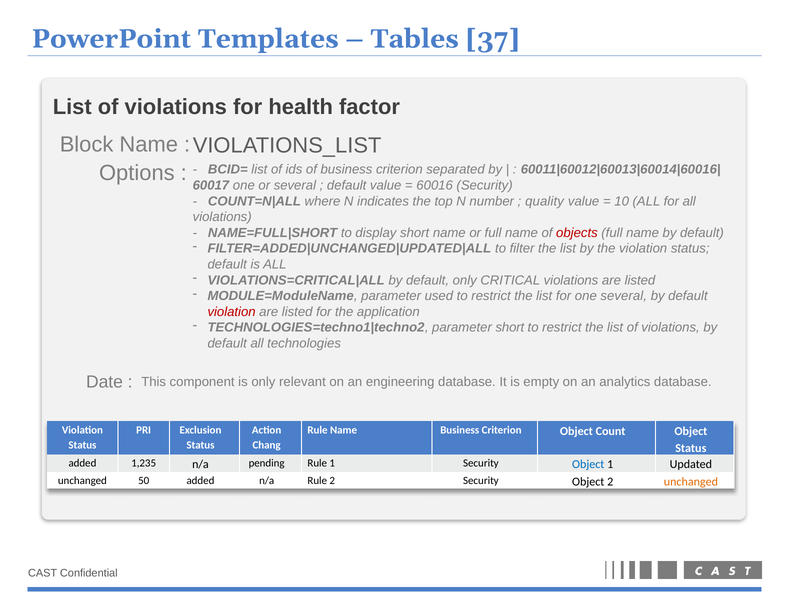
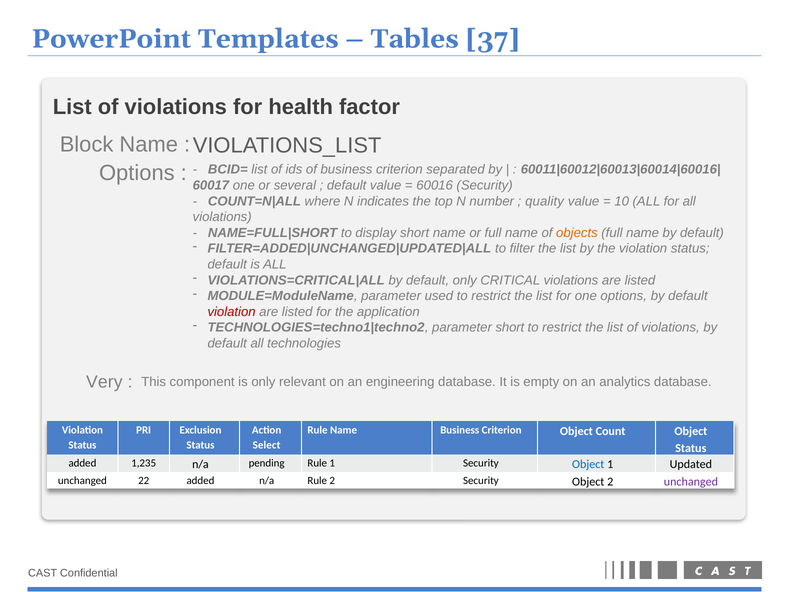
objects colour: red -> orange (577, 233)
one several: several -> options (624, 296)
Date: Date -> Very (104, 382)
Chang: Chang -> Select (267, 445)
50: 50 -> 22 (144, 481)
unchanged colour: orange -> purple (691, 482)
